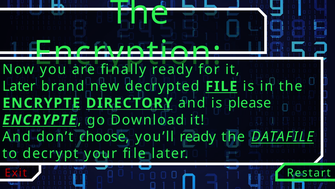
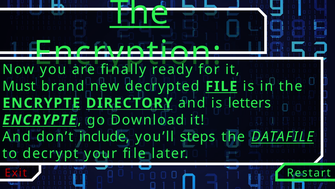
The underline: none -> present (139, 13)
Later: Later -> Must (19, 86)
please: please -> letters (250, 103)
choose: choose -> include (104, 136)
you’ll ready: ready -> steps (198, 136)
